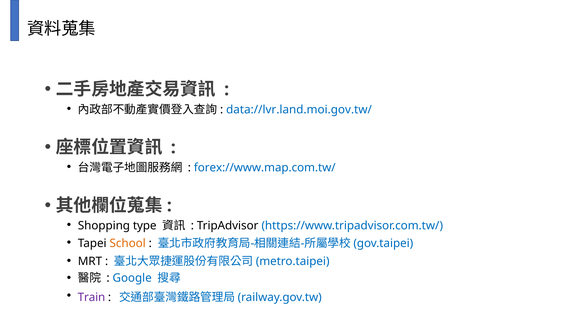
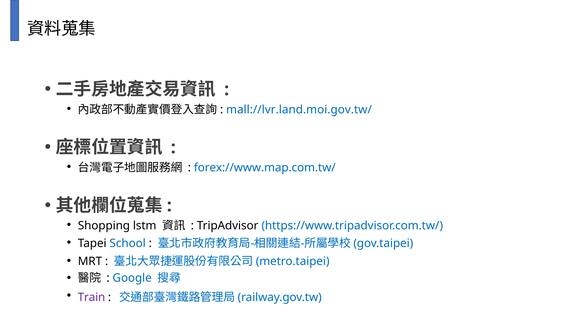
data://lvr.land.moi.gov.tw/: data://lvr.land.moi.gov.tw/ -> mall://lvr.land.moi.gov.tw/ (299, 110)
type: type -> lstm (145, 226)
School colour: orange -> blue (128, 244)
